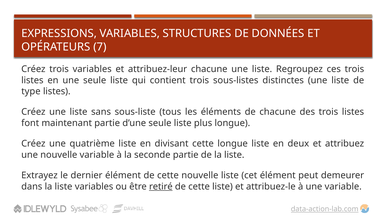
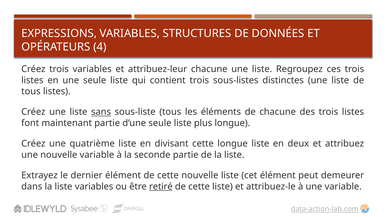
7: 7 -> 4 (100, 47)
type: type -> tous (31, 91)
sans underline: none -> present (101, 112)
